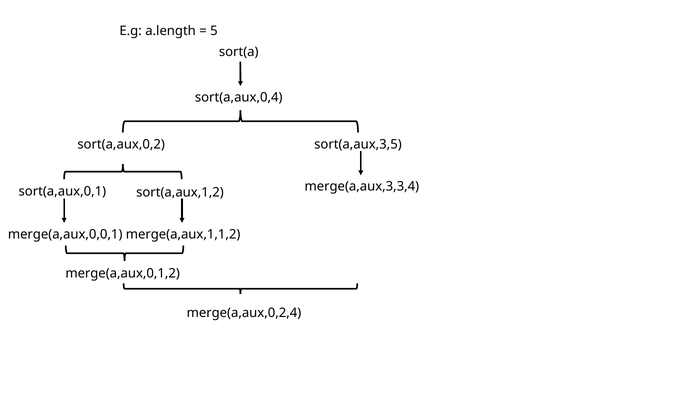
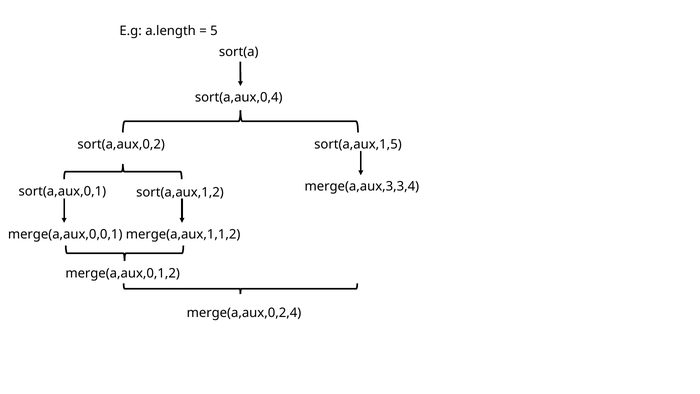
sort(a,aux,3,5: sort(a,aux,3,5 -> sort(a,aux,1,5 (358, 144)
